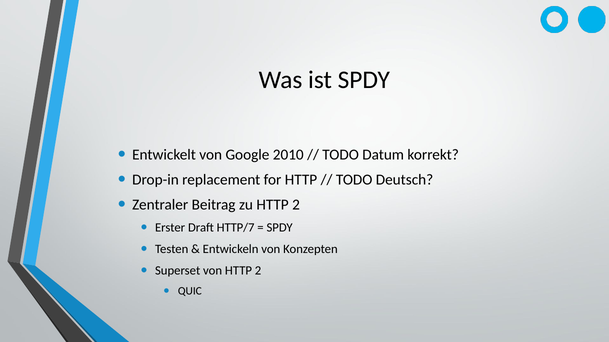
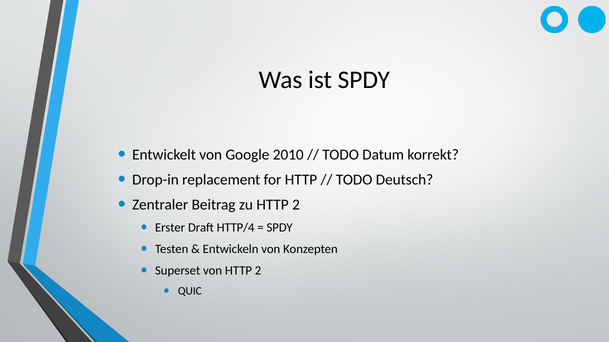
HTTP/7: HTTP/7 -> HTTP/4 (236, 228)
